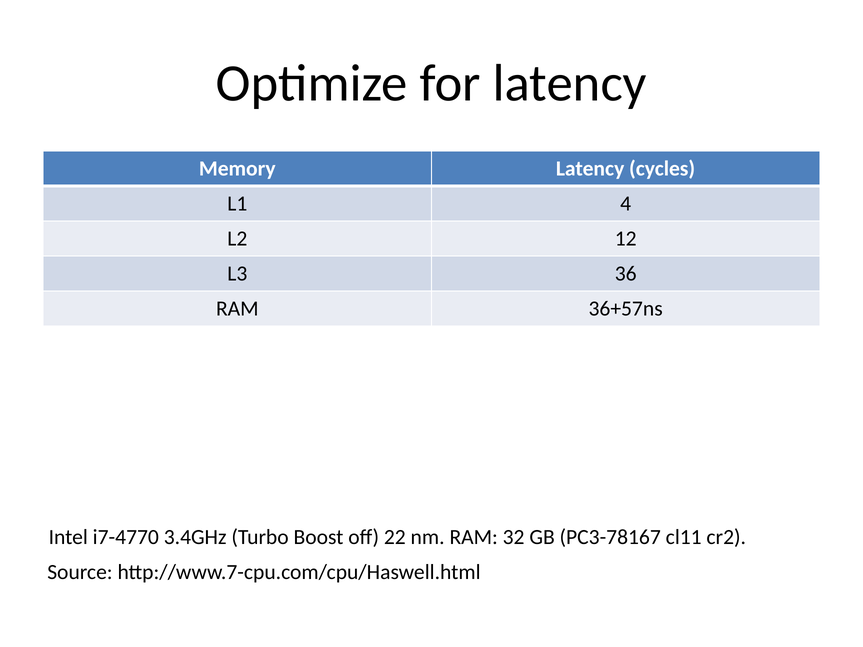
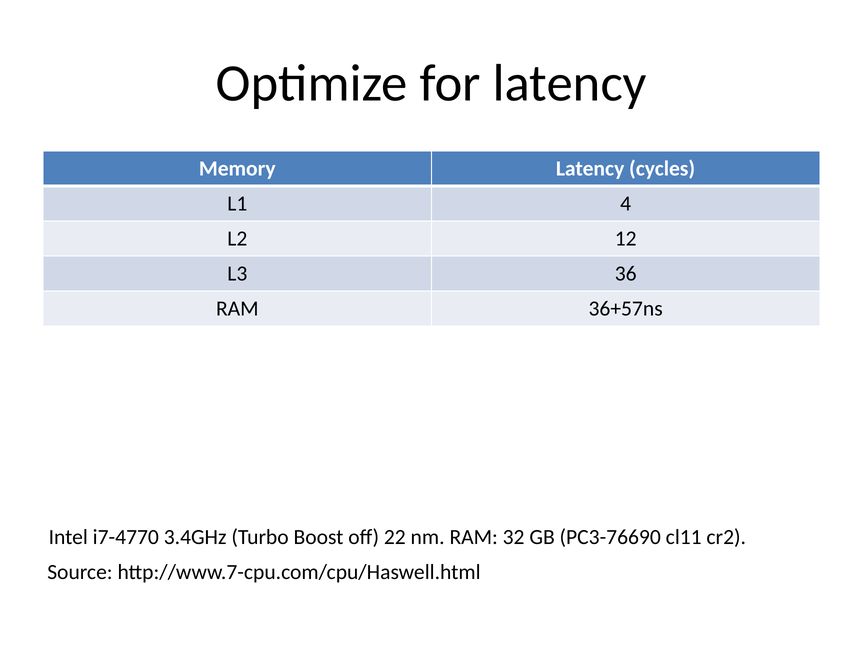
PC3-78167: PC3-78167 -> PC3-76690 (610, 538)
